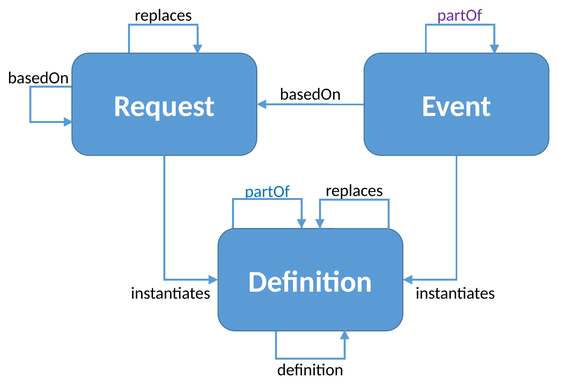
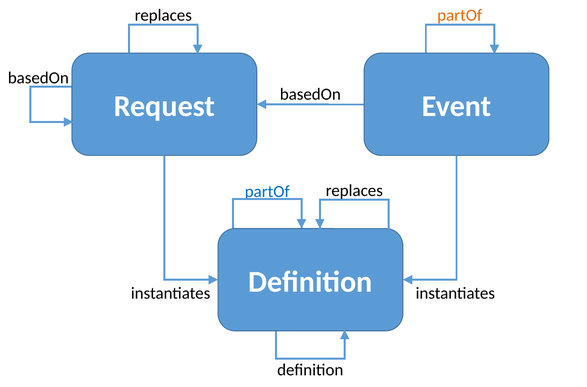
partOf colour: purple -> orange (460, 15)
